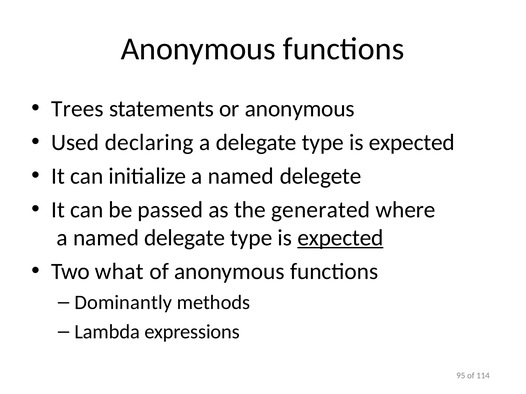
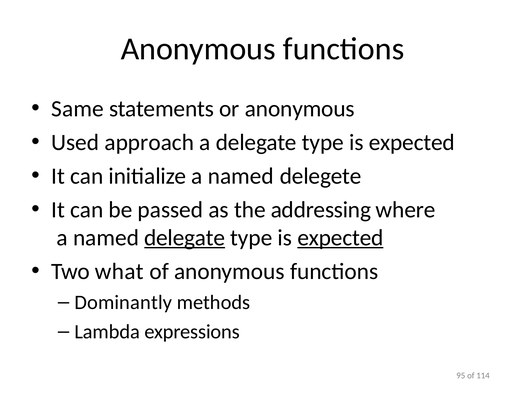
Trees: Trees -> Same (78, 109)
declaring: declaring -> approach (149, 143)
generated: generated -> addressing (321, 210)
delegate underline: none -> present (185, 238)
